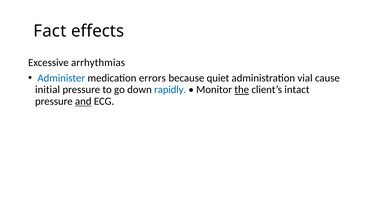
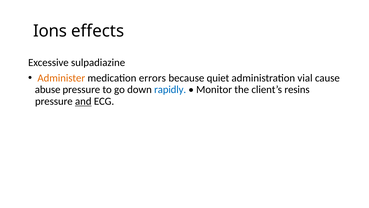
Fact: Fact -> Ions (50, 31)
arrhythmias: arrhythmias -> sulpadiazine (98, 62)
Administer colour: blue -> orange (61, 78)
initial: initial -> abuse (48, 89)
the underline: present -> none (242, 89)
intact: intact -> resins (297, 89)
